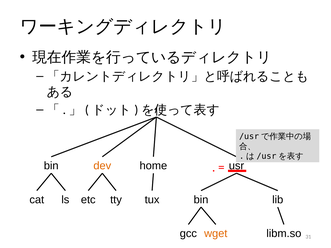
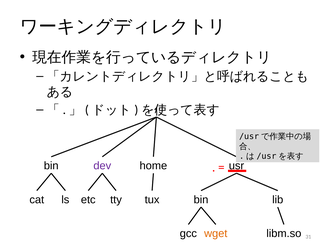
dev colour: orange -> purple (102, 166)
